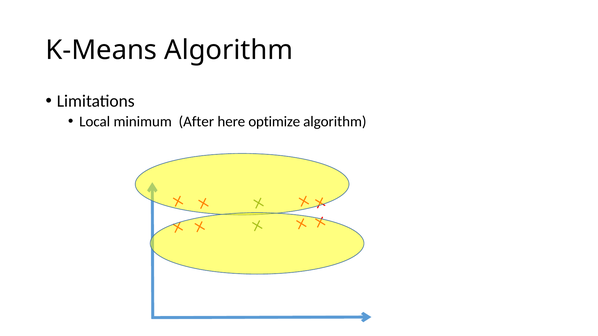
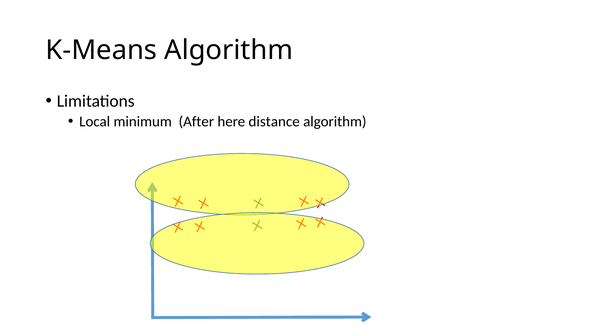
optimize: optimize -> distance (274, 122)
